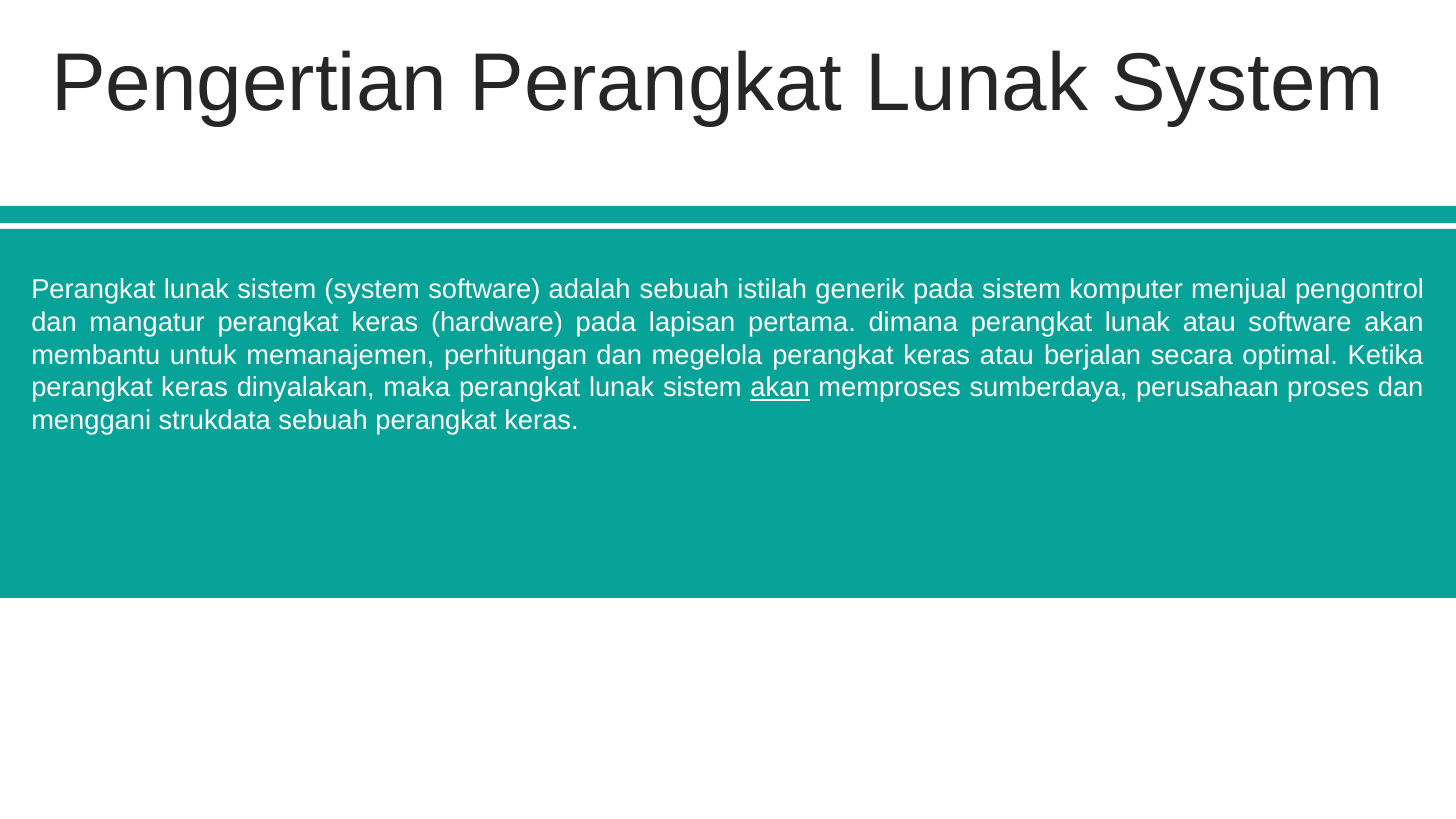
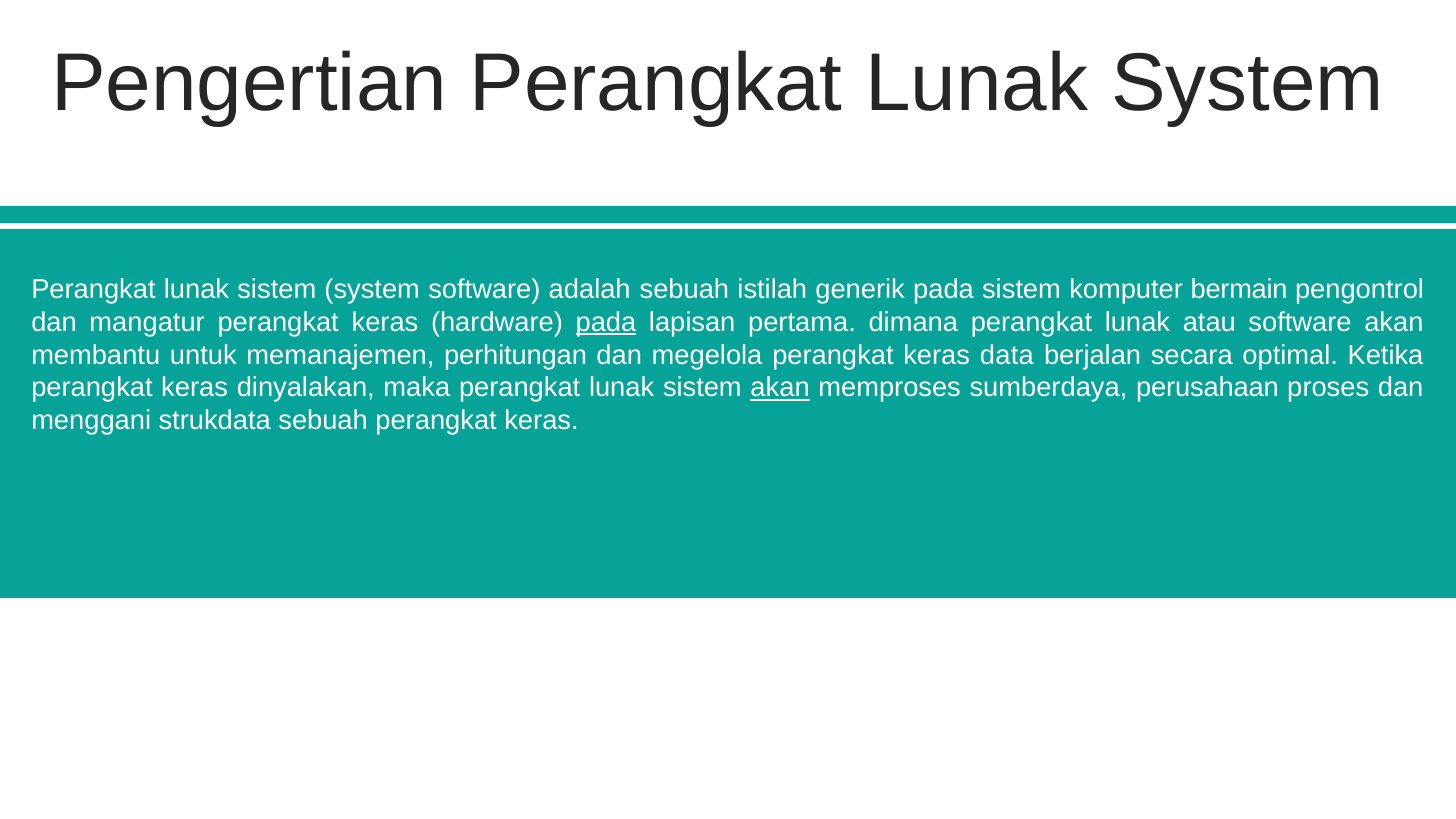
menjual: menjual -> bermain (1239, 290)
pada underline: none -> present (606, 322)
keras atau: atau -> data (1007, 355)
